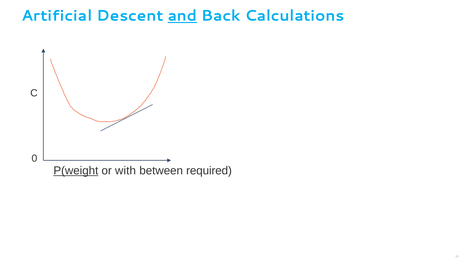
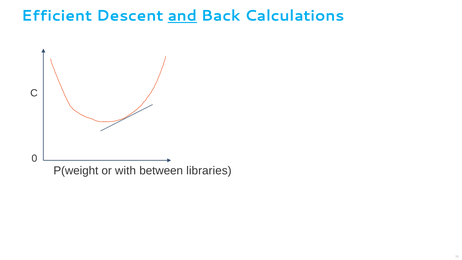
Artificial: Artificial -> Efficient (57, 16)
P(weight underline: present -> none (76, 171)
required: required -> libraries (209, 171)
